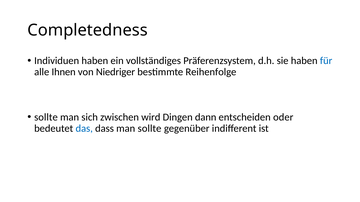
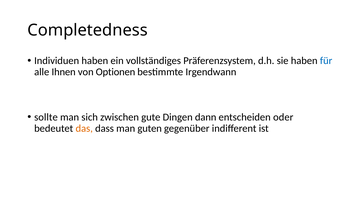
Niedriger: Niedriger -> Optionen (116, 72)
Reihenfolge: Reihenfolge -> Irgendwann (211, 72)
wird: wird -> gute (151, 117)
das colour: blue -> orange (84, 129)
man sollte: sollte -> guten (150, 129)
